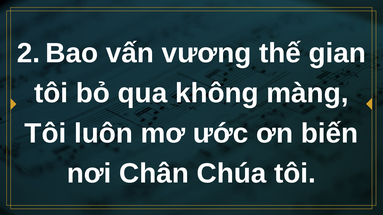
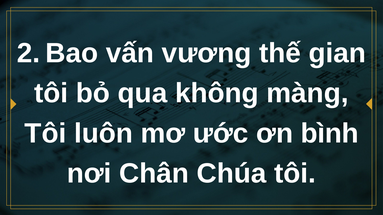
biến: biến -> bình (330, 134)
